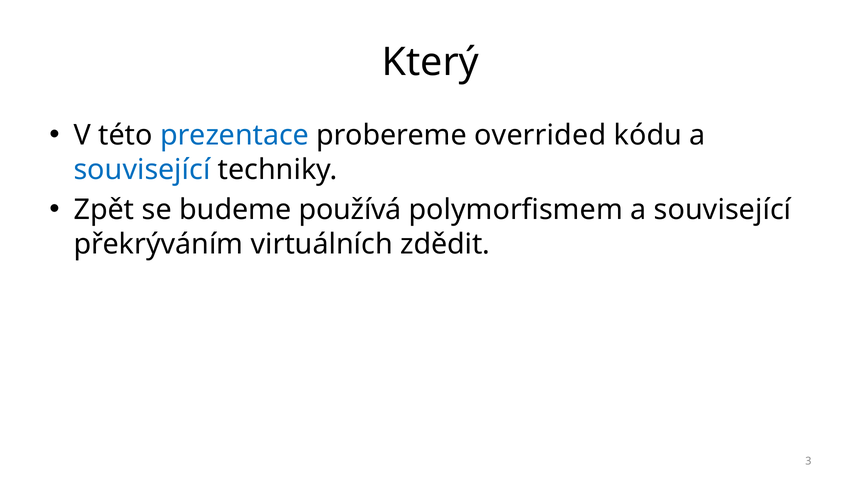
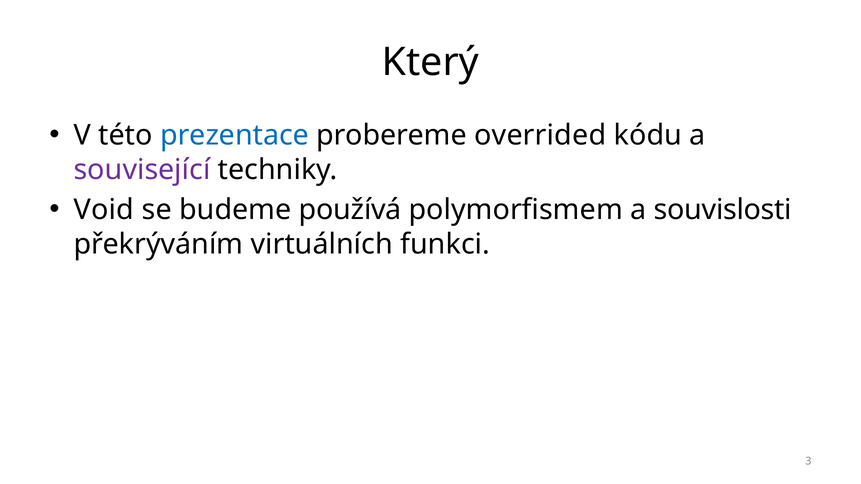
související colour: blue -> purple (142, 170)
Zpět: Zpět -> Void (104, 210)
polymorfismem a související: související -> souvislosti (723, 210)
zdědit: zdědit -> funkci (445, 245)
